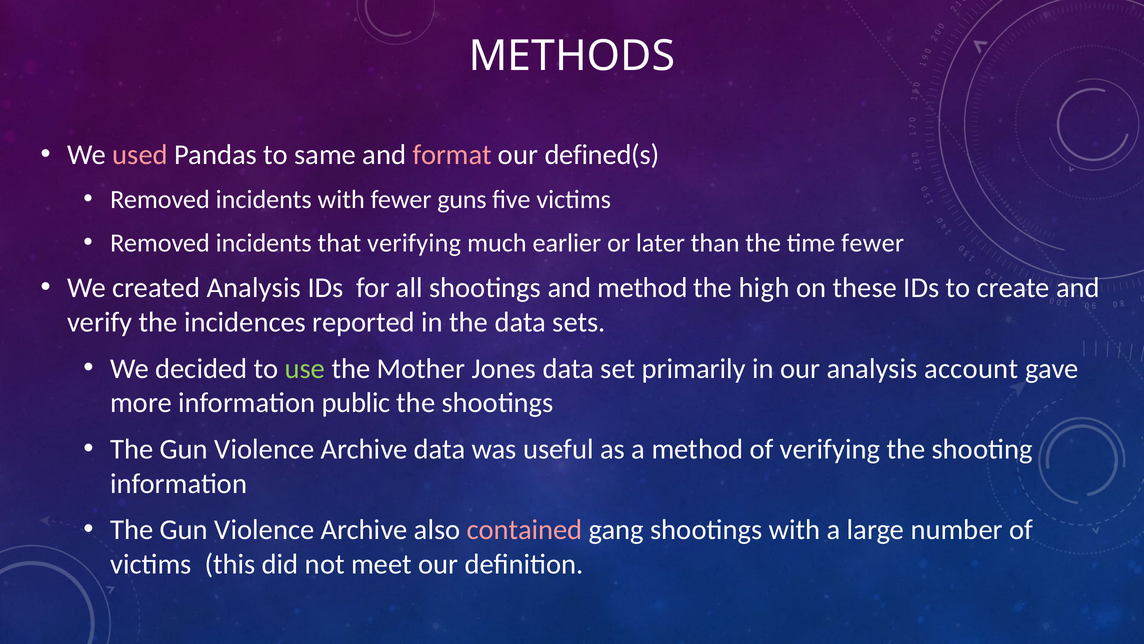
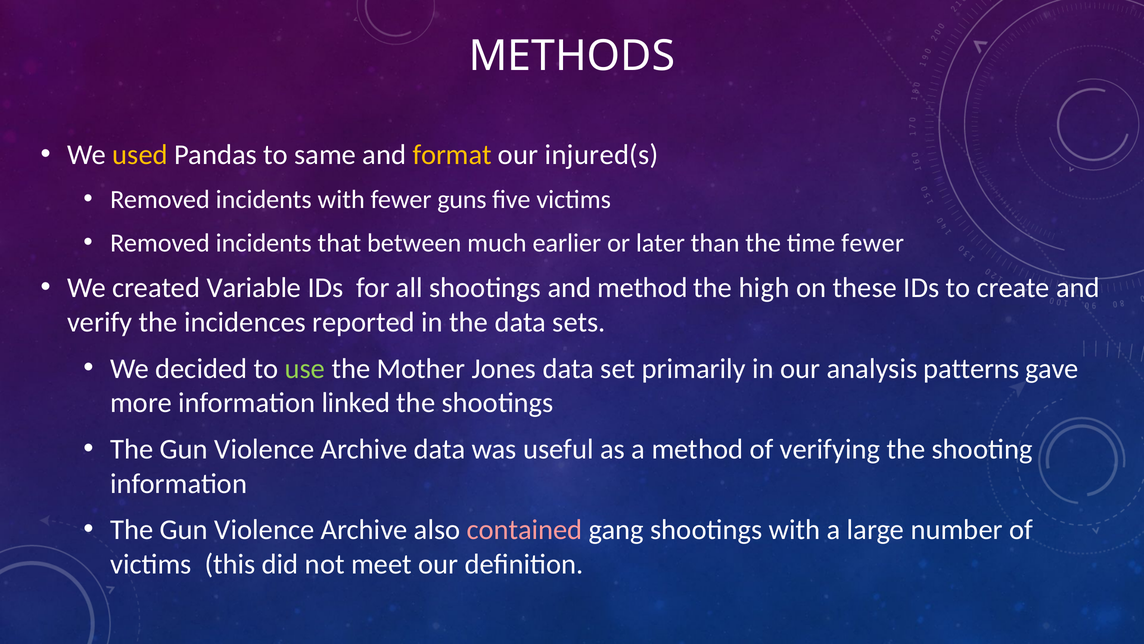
used colour: pink -> yellow (140, 155)
format colour: pink -> yellow (452, 155)
defined(s: defined(s -> injured(s (602, 155)
that verifying: verifying -> between (414, 243)
created Analysis: Analysis -> Variable (254, 288)
account: account -> patterns (972, 368)
public: public -> linked (356, 403)
